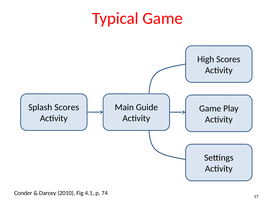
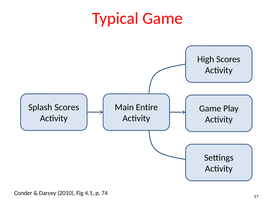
Guide: Guide -> Entire (147, 107)
